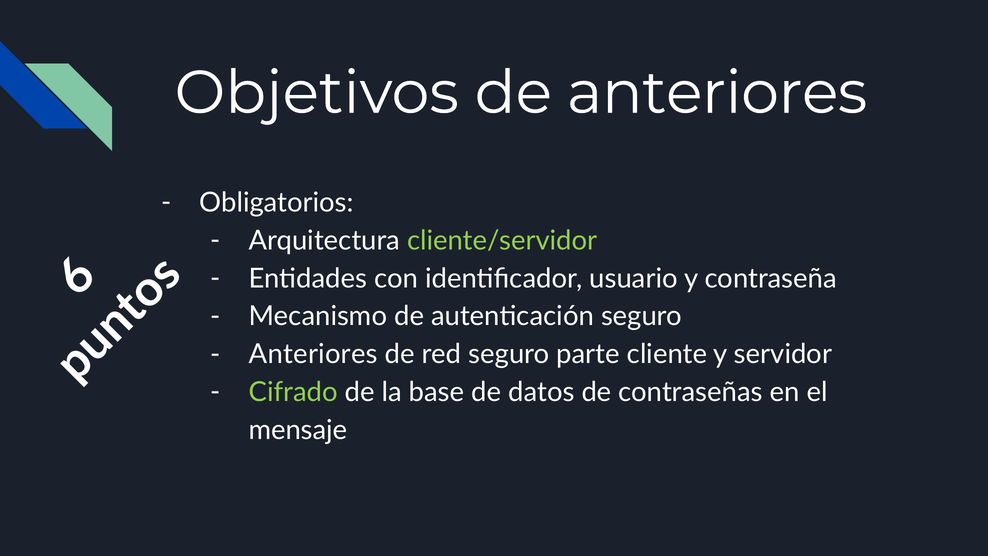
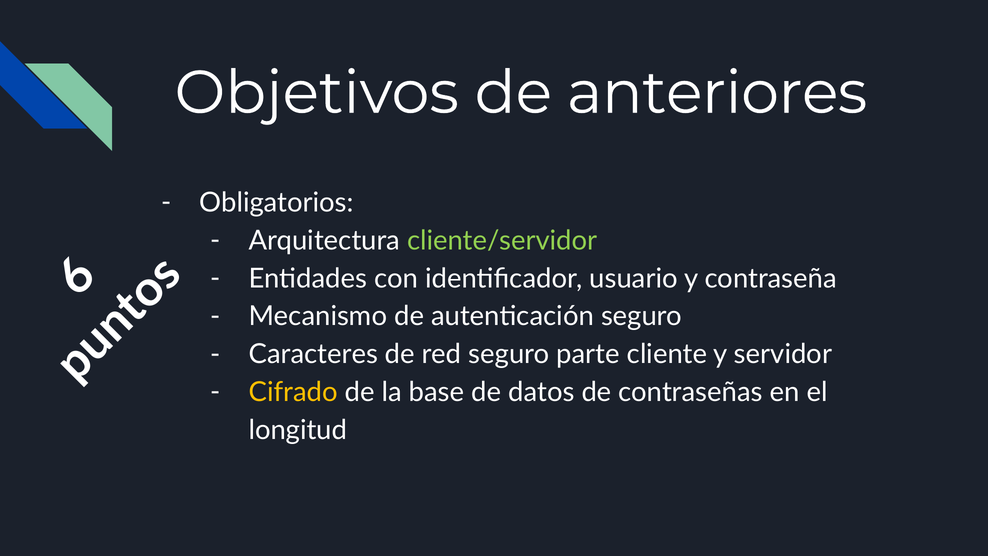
Anteriores: Anteriores -> Caracteres (313, 354)
Cifrado colour: light green -> yellow (293, 392)
mensaje: mensaje -> longitud (298, 430)
